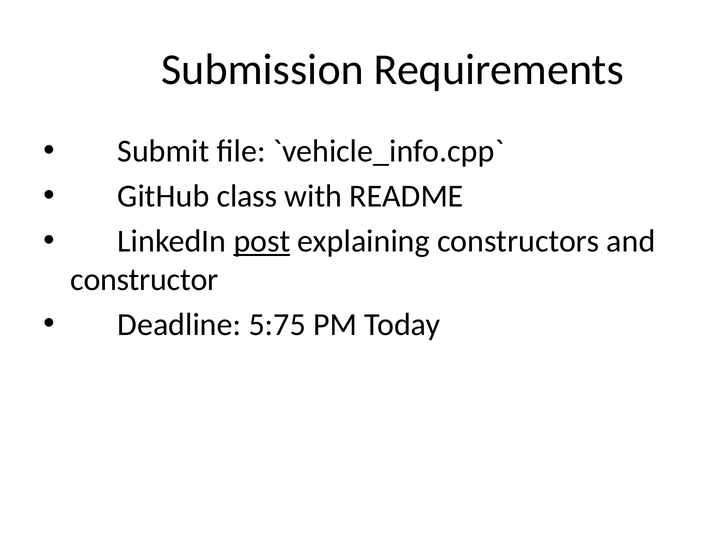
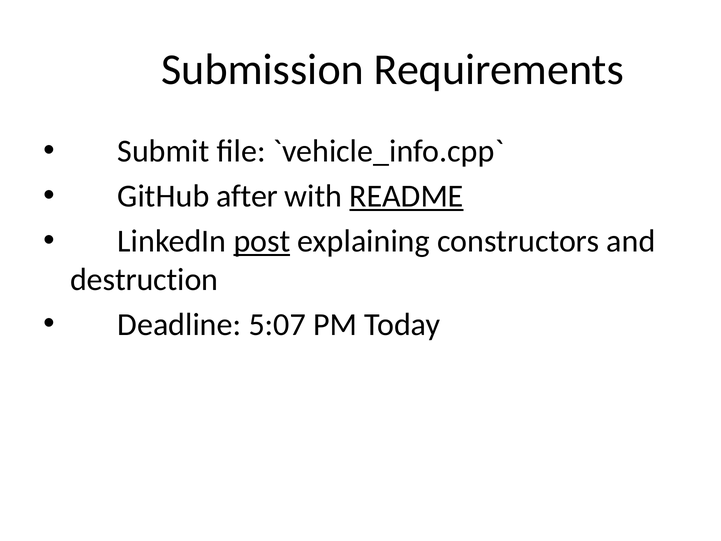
class: class -> after (247, 196)
README underline: none -> present (407, 196)
constructor: constructor -> destruction (144, 279)
5:75: 5:75 -> 5:07 (277, 324)
